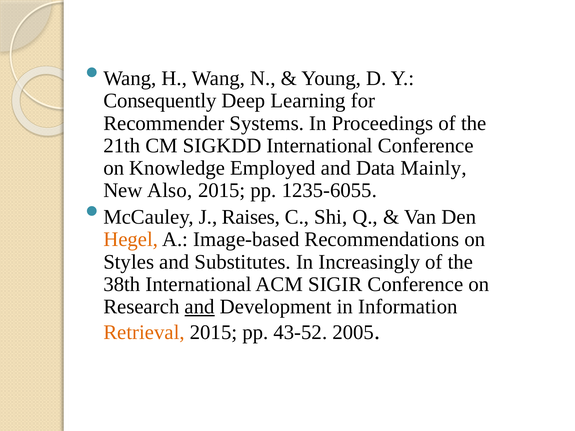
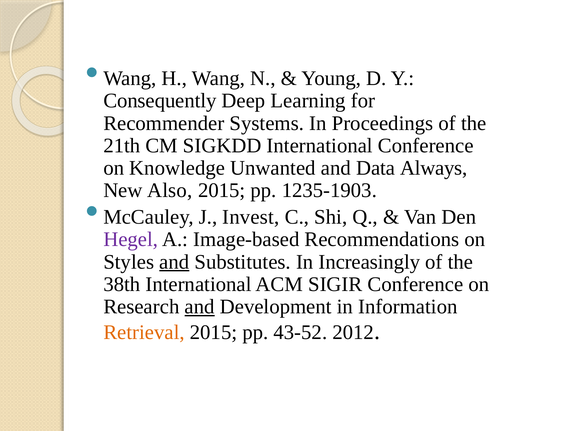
Employed: Employed -> Unwanted (273, 168)
Mainly: Mainly -> Always (434, 168)
1235-6055: 1235-6055 -> 1235-1903 (329, 190)
Raises: Raises -> Invest (251, 217)
Hegel colour: orange -> purple (131, 240)
and underline: none -> present (174, 262)
2005: 2005 -> 2012 (353, 332)
